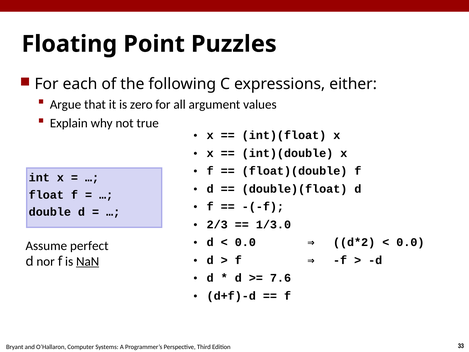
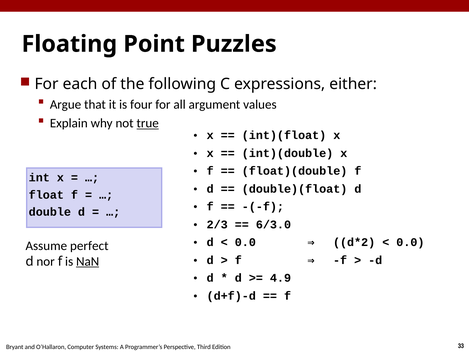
zero: zero -> four (141, 104)
true underline: none -> present (148, 123)
1/3.0: 1/3.0 -> 6/3.0 (273, 224)
7.6: 7.6 -> 4.9 (281, 278)
